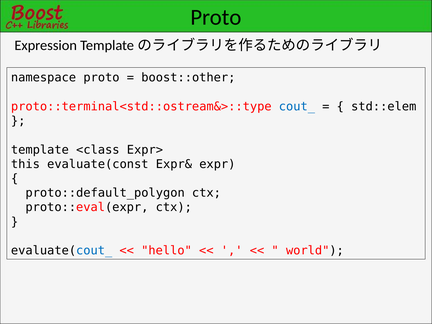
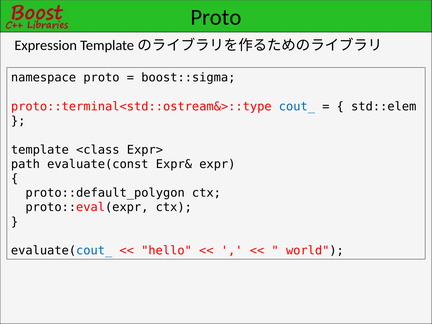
boost::other: boost::other -> boost::sigma (188, 78)
this: this -> path (25, 164)
